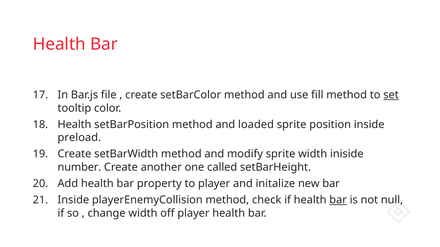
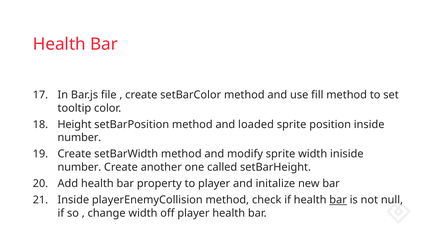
set underline: present -> none (391, 95)
Health: Health -> Height (75, 125)
preload: preload -> number (79, 138)
